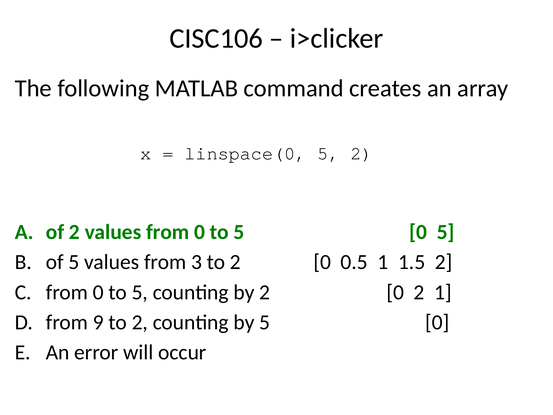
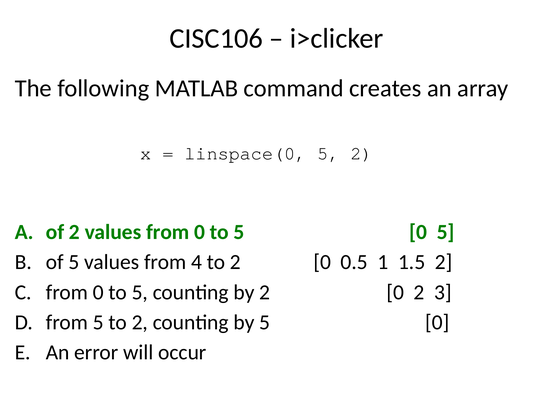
3: 3 -> 4 (196, 262)
2 1: 1 -> 3 (443, 292)
from 9: 9 -> 5 (98, 322)
